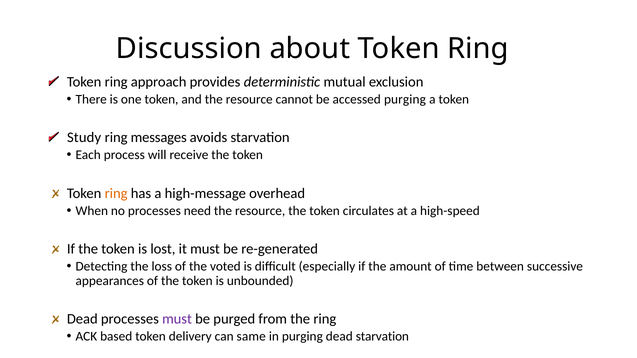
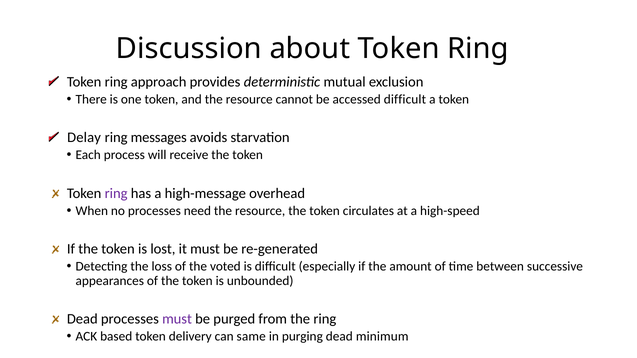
accessed purging: purging -> difficult (405, 99)
Study: Study -> Delay (84, 138)
ring colour: orange -> purple (116, 193)
dead starvation: starvation -> minimum (382, 337)
